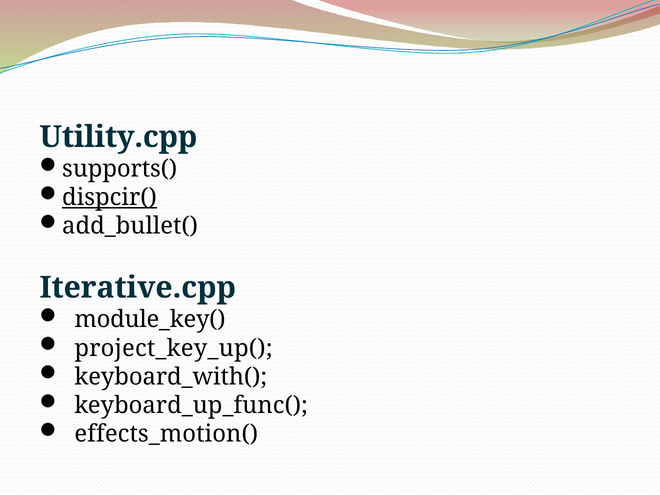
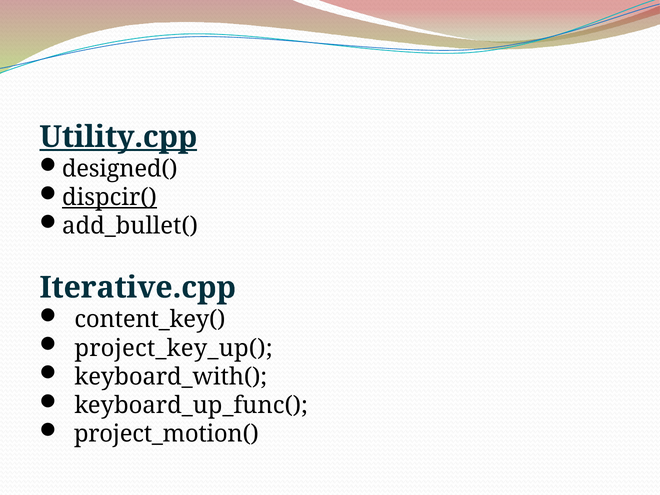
Utility.cpp underline: none -> present (118, 137)
supports(: supports( -> designed( (120, 169)
module_key(: module_key( -> content_key( (150, 320)
effects_motion(: effects_motion( -> project_motion( (166, 434)
